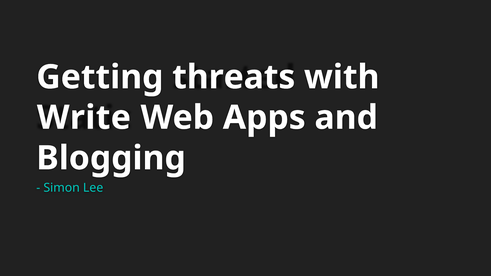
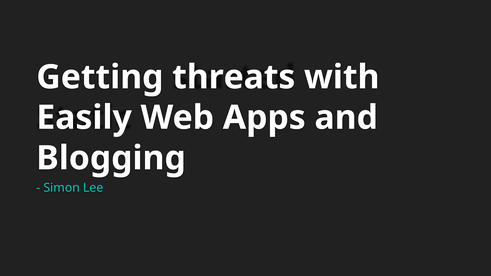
Write: Write -> Easily (84, 118)
